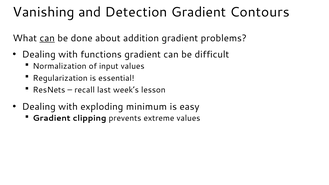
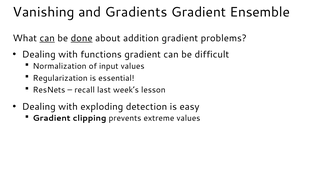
Detection: Detection -> Gradients (136, 12)
Contours: Contours -> Ensemble (260, 12)
done underline: none -> present (82, 38)
minimum: minimum -> detection (147, 107)
